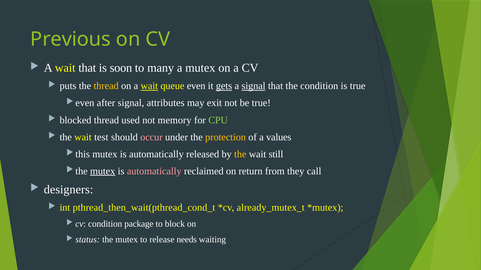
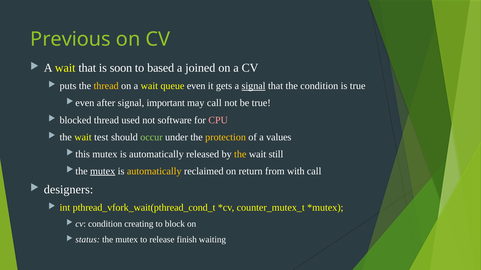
many: many -> based (161, 68)
a mutex: mutex -> joined (200, 68)
wait underline: present -> none (149, 86)
gets underline: present -> none (224, 86)
attributes: attributes -> important (166, 103)
may exit: exit -> call (214, 103)
memory: memory -> software (175, 120)
CPU colour: light green -> pink (218, 120)
occur colour: pink -> light green (151, 137)
automatically colour: pink -> yellow (154, 171)
they: they -> with (296, 171)
pthread_then_wait(pthread_cond_t: pthread_then_wait(pthread_cond_t -> pthread_vfork_wait(pthread_cond_t (144, 208)
already_mutex_t: already_mutex_t -> counter_mutex_t (271, 208)
package: package -> creating (139, 224)
needs: needs -> finish (187, 240)
